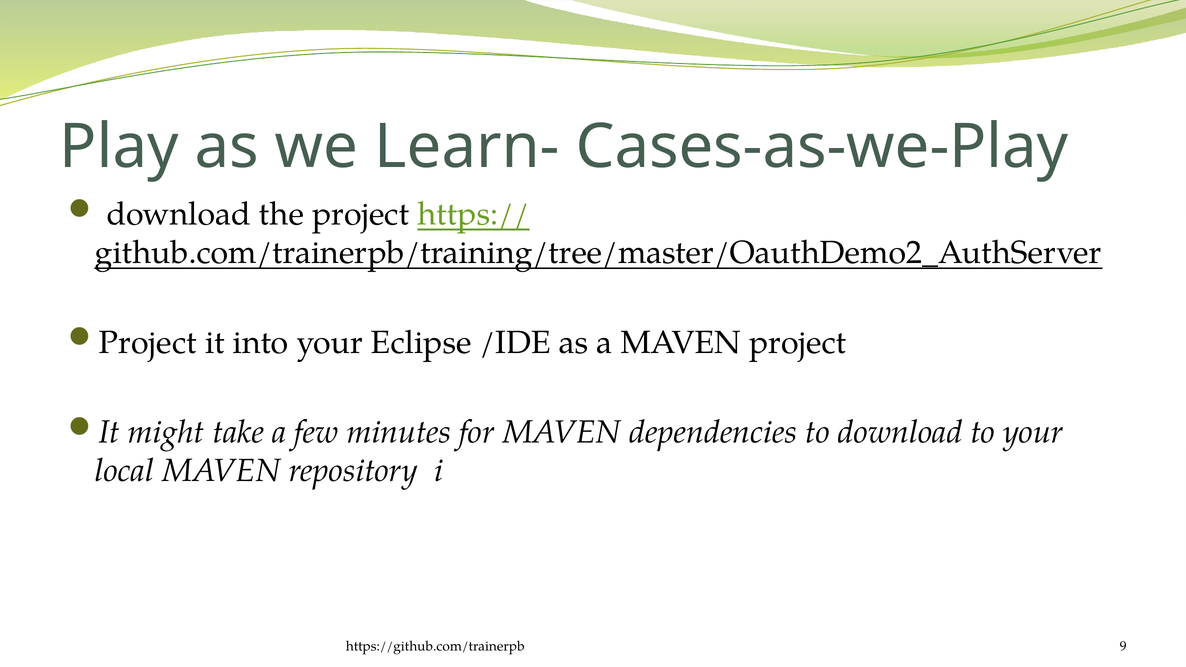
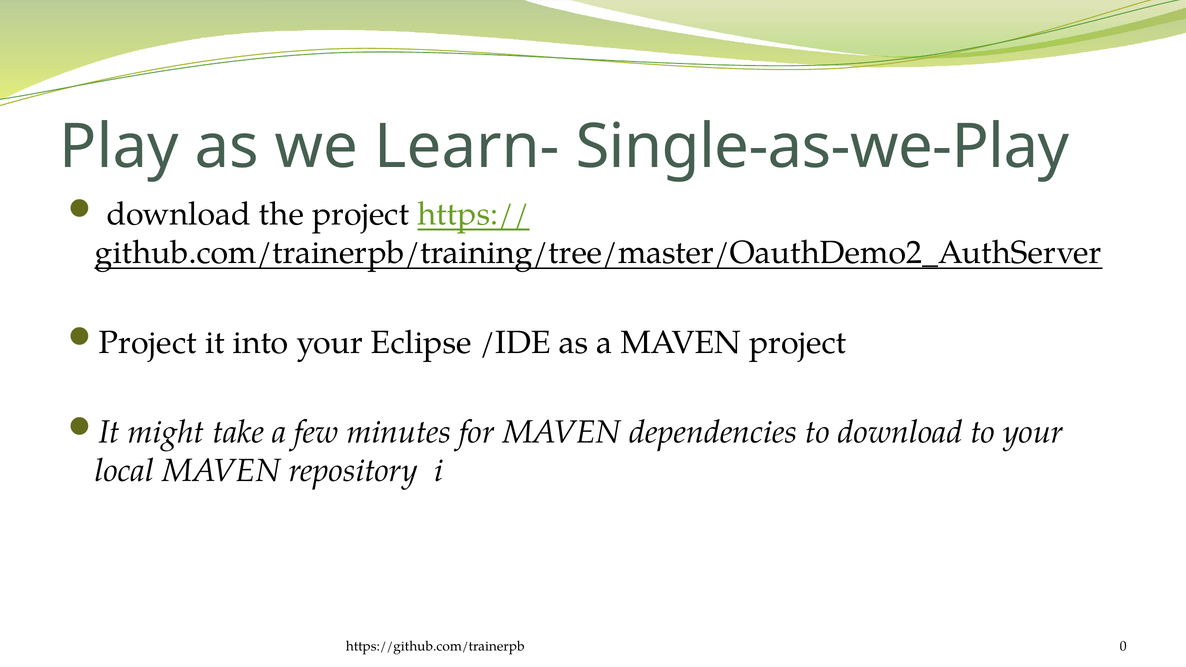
Cases-as-we-Play: Cases-as-we-Play -> Single-as-we-Play (822, 147)
9: 9 -> 0 (1123, 647)
